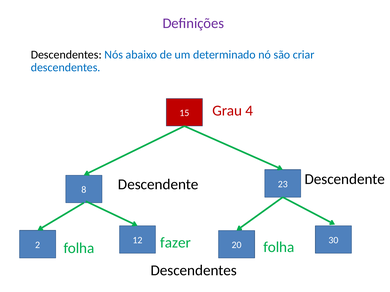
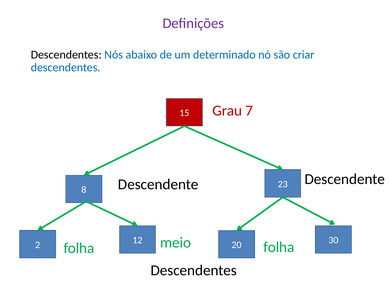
4: 4 -> 7 (249, 111)
fazer: fazer -> meio (176, 243)
